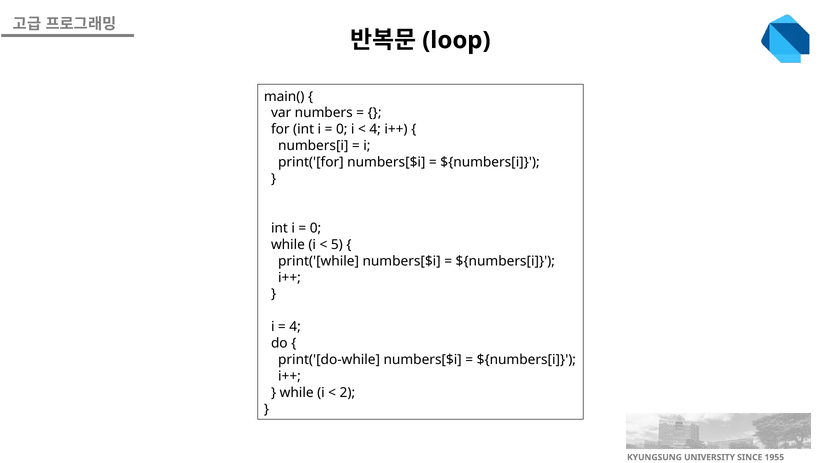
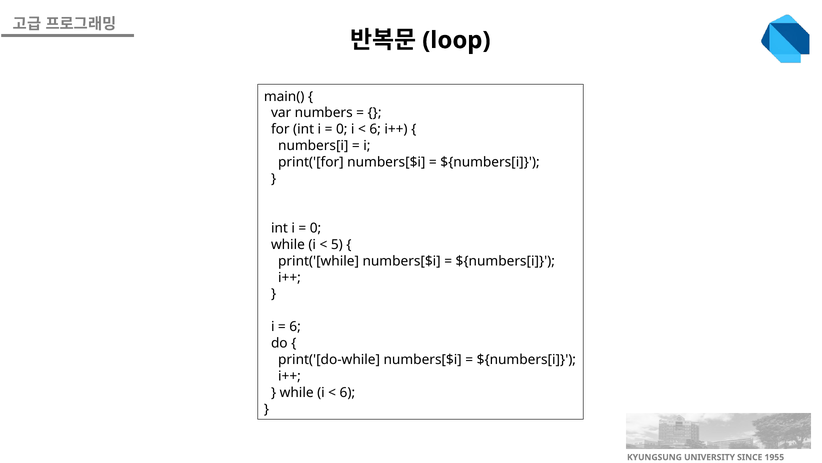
4: 4 -> 6 (375, 129)
4: 4 -> 6 (295, 326)
2: 2 -> 6 (347, 392)
